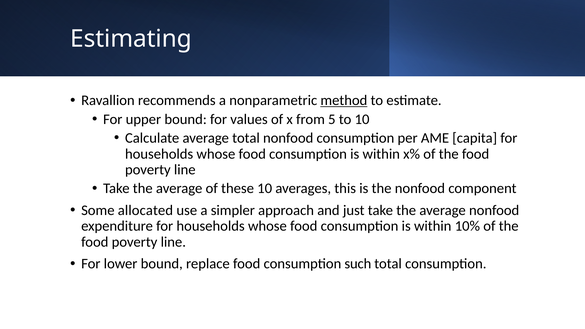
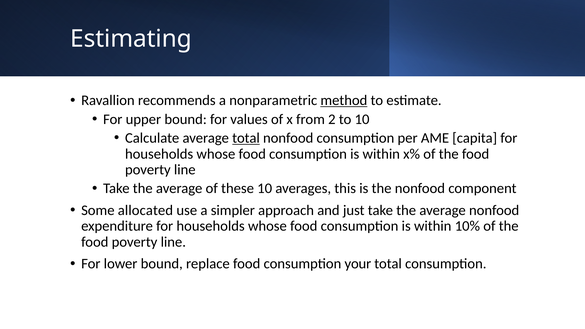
5: 5 -> 2 (332, 119)
total underline: none -> present (246, 138)
such: such -> your (358, 264)
